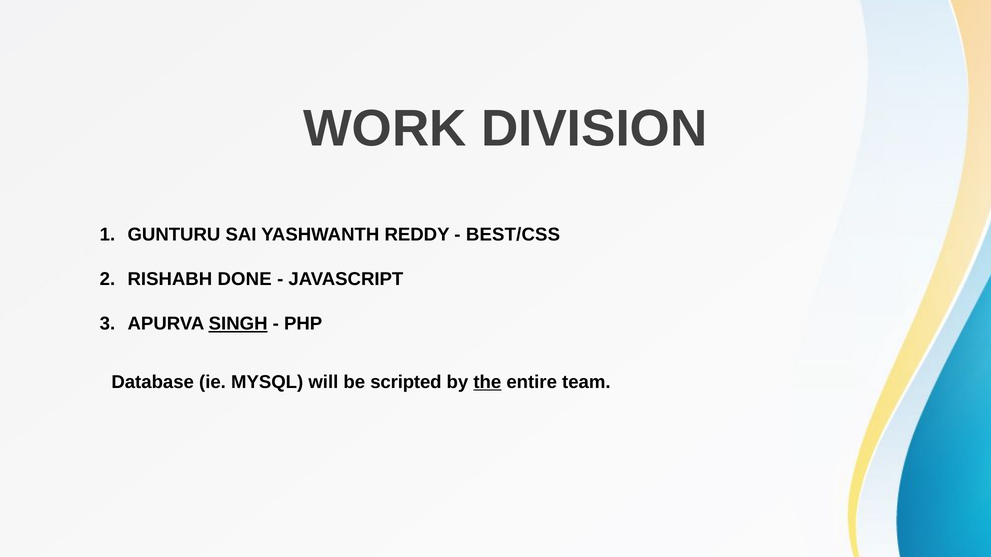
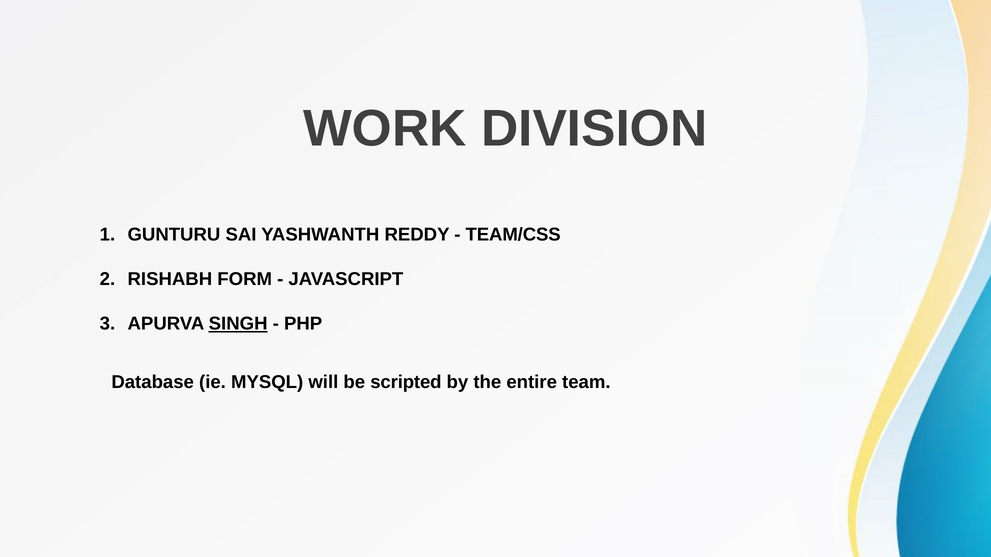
BEST/CSS: BEST/CSS -> TEAM/CSS (513, 235)
DONE: DONE -> FORM (245, 279)
the underline: present -> none (487, 382)
